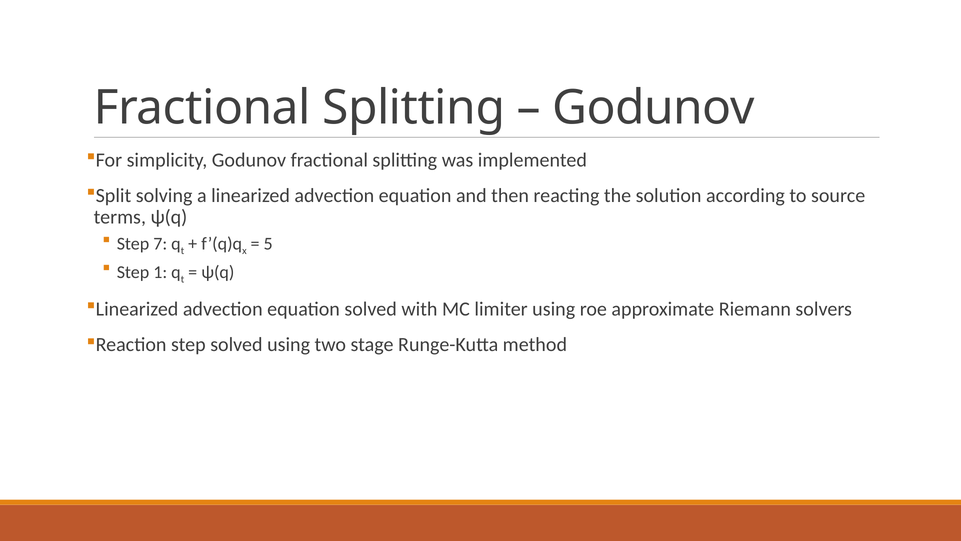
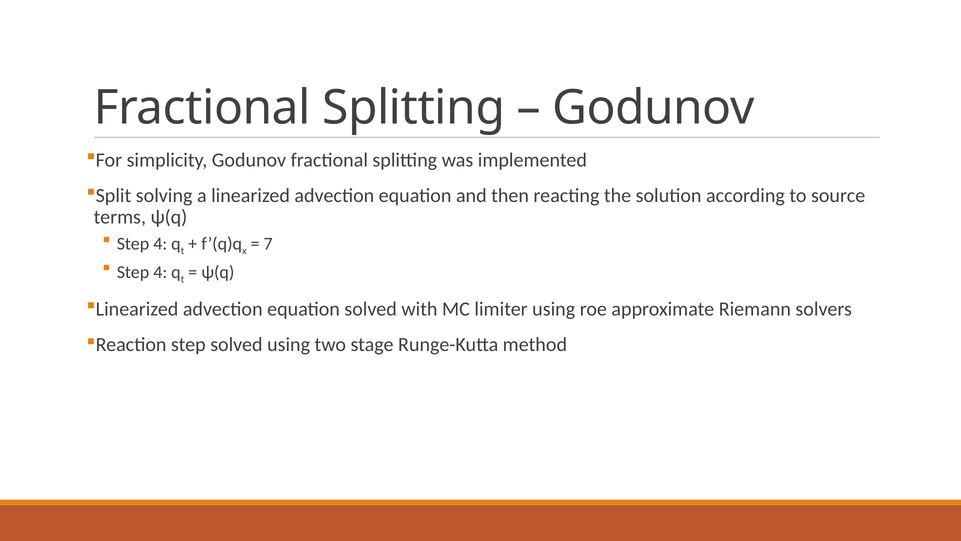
7: 7 -> 4 (160, 244)
5: 5 -> 7 (268, 244)
1: 1 -> 4 (160, 272)
